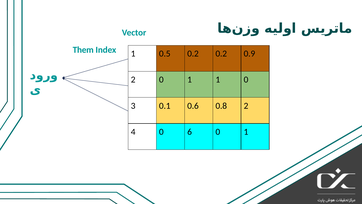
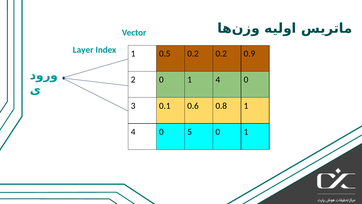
Them: Them -> Layer (83, 50)
0 1 1: 1 -> 4 (218, 80)
0.8 2: 2 -> 1 (246, 106)
6: 6 -> 5 (190, 132)
